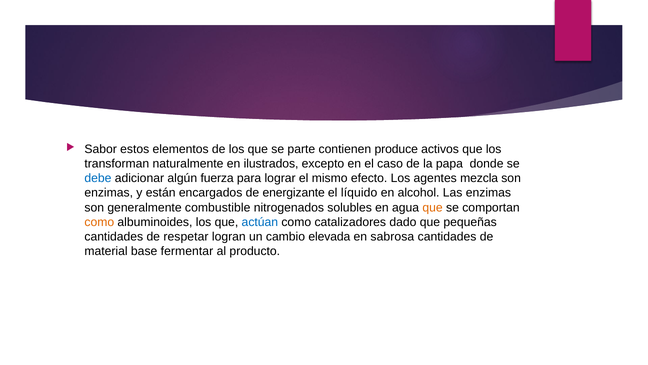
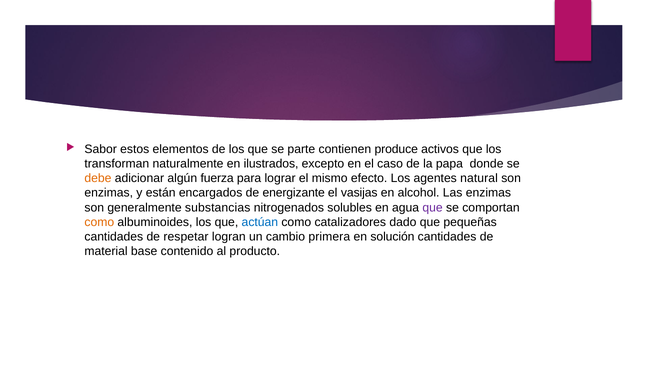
debe colour: blue -> orange (98, 178)
mezcla: mezcla -> natural (479, 178)
líquido: líquido -> vasijas (359, 193)
combustible: combustible -> substancias (218, 207)
que colour: orange -> purple (433, 207)
elevada: elevada -> primera (329, 236)
sabrosa: sabrosa -> solución (392, 236)
fermentar: fermentar -> contenido (187, 251)
